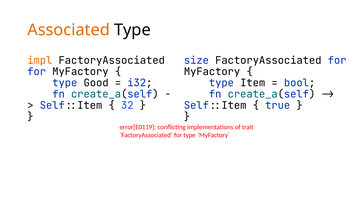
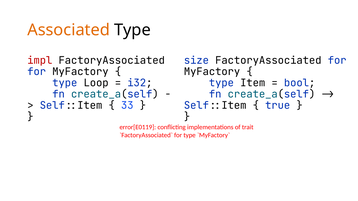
impl colour: orange -> red (40, 61)
Good: Good -> Loop (96, 83)
32: 32 -> 33 (127, 106)
